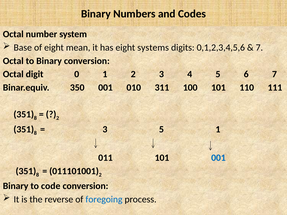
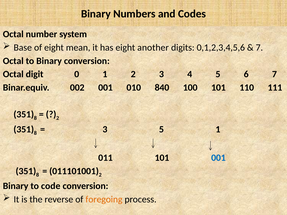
systems: systems -> another (153, 48)
350: 350 -> 002 (77, 88)
311: 311 -> 840 (162, 88)
foregoing colour: blue -> orange (104, 200)
